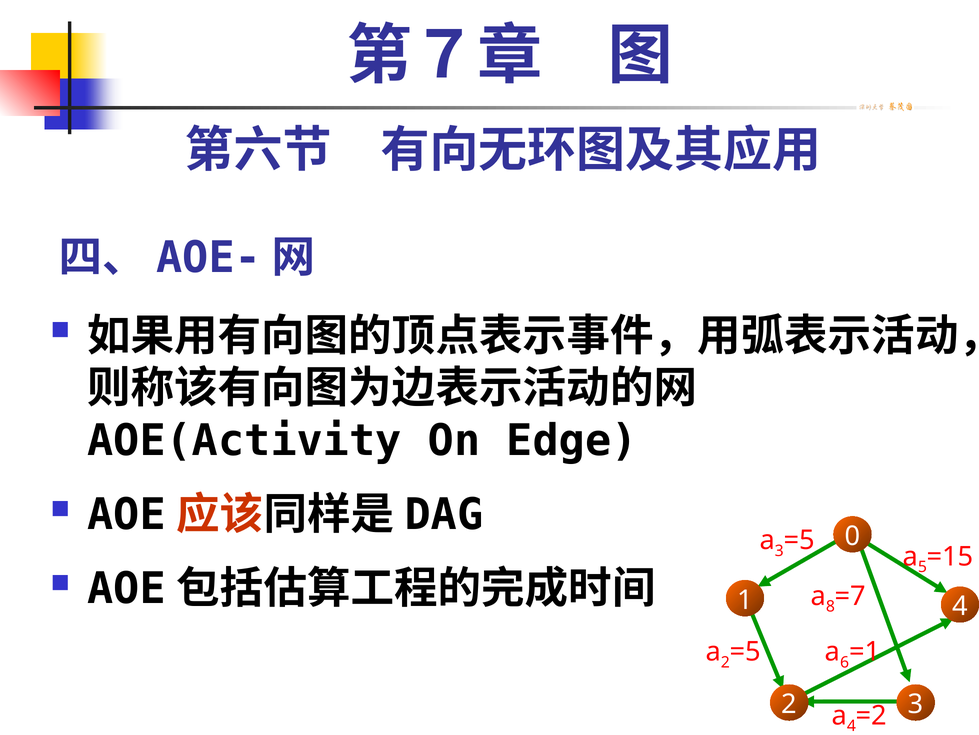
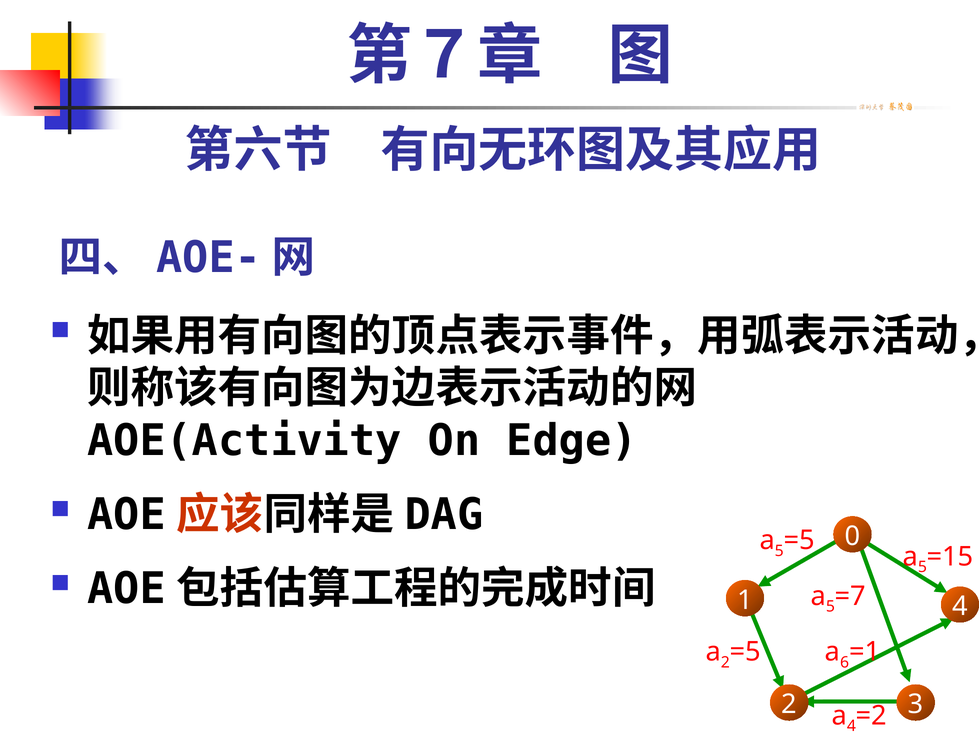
3: 3 -> 5 (779, 551)
8: 8 -> 5 (831, 606)
